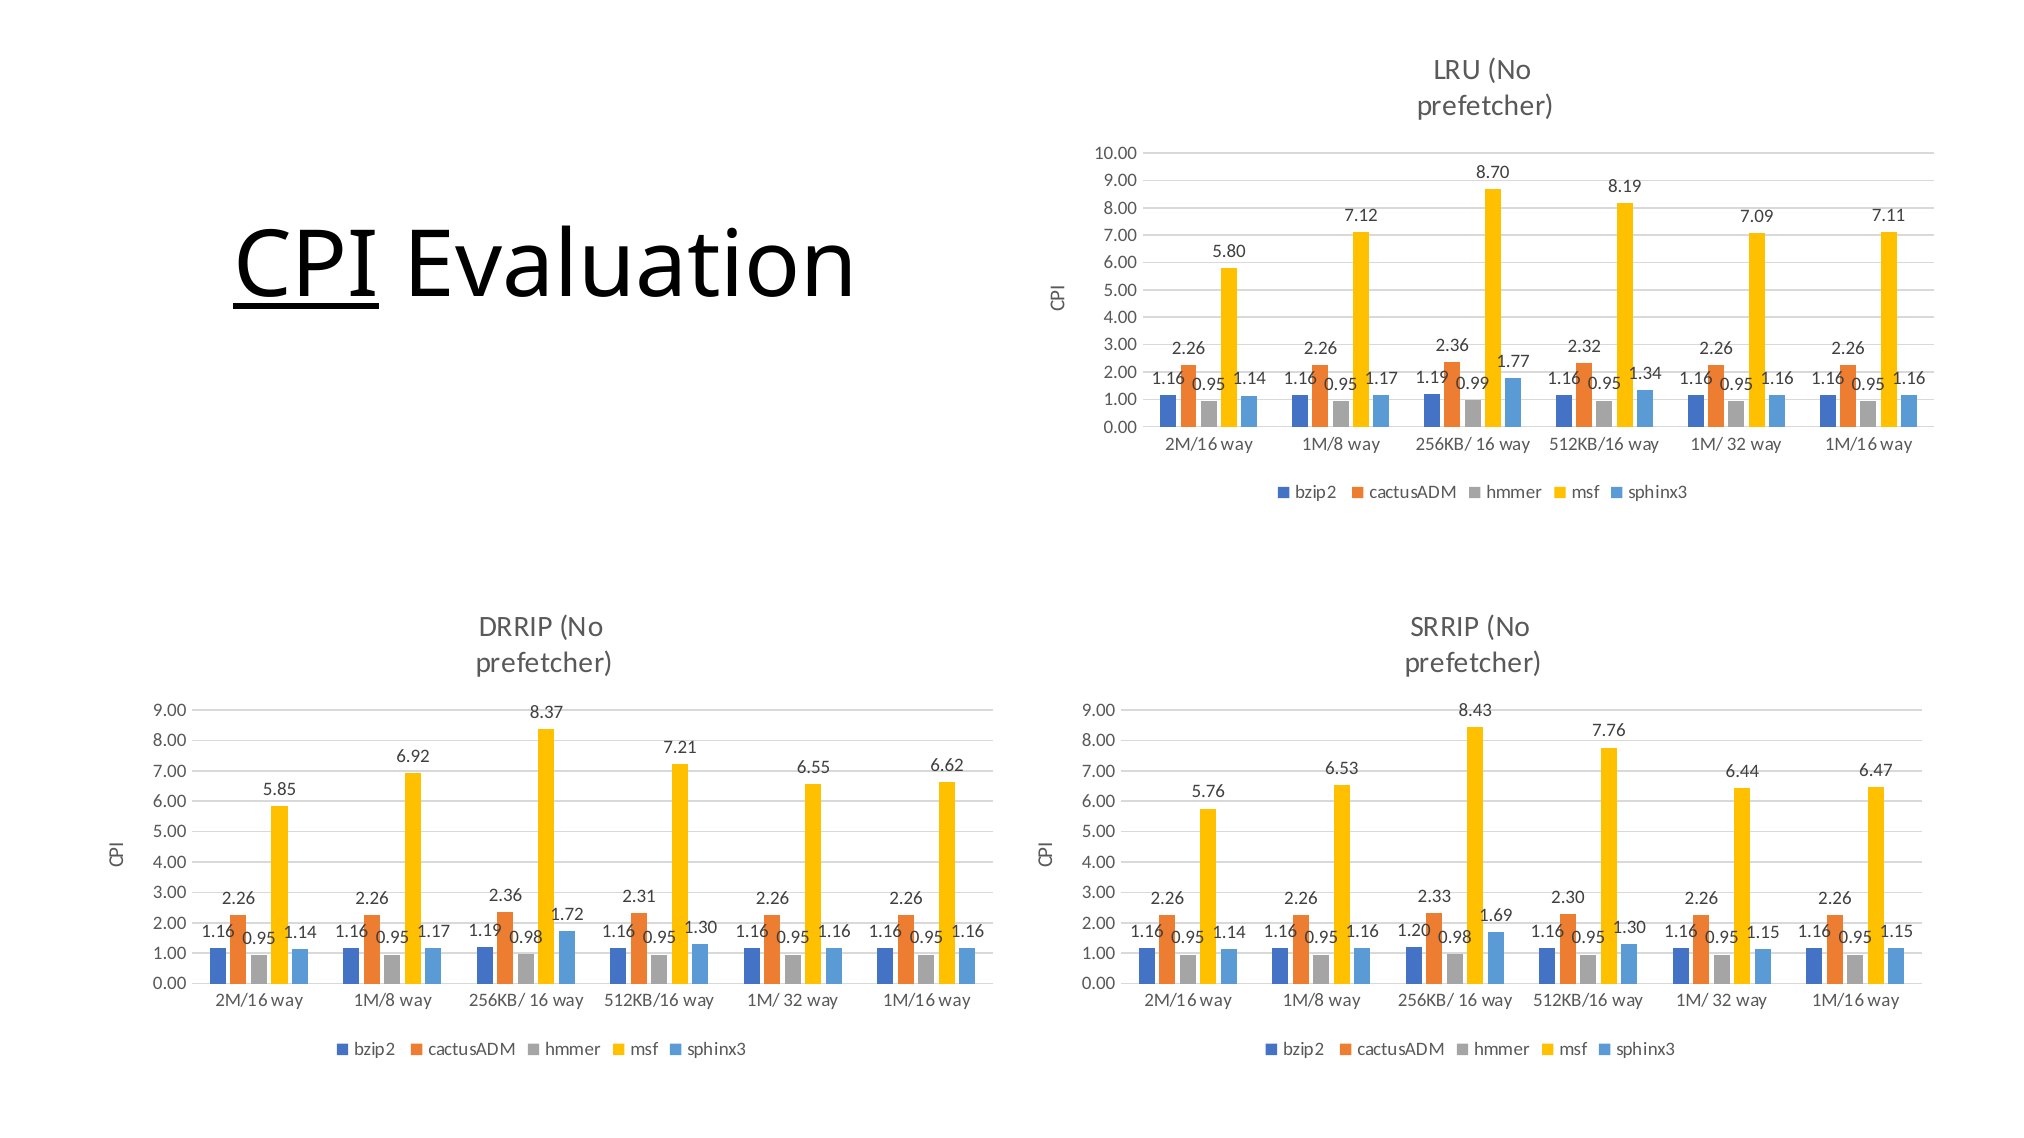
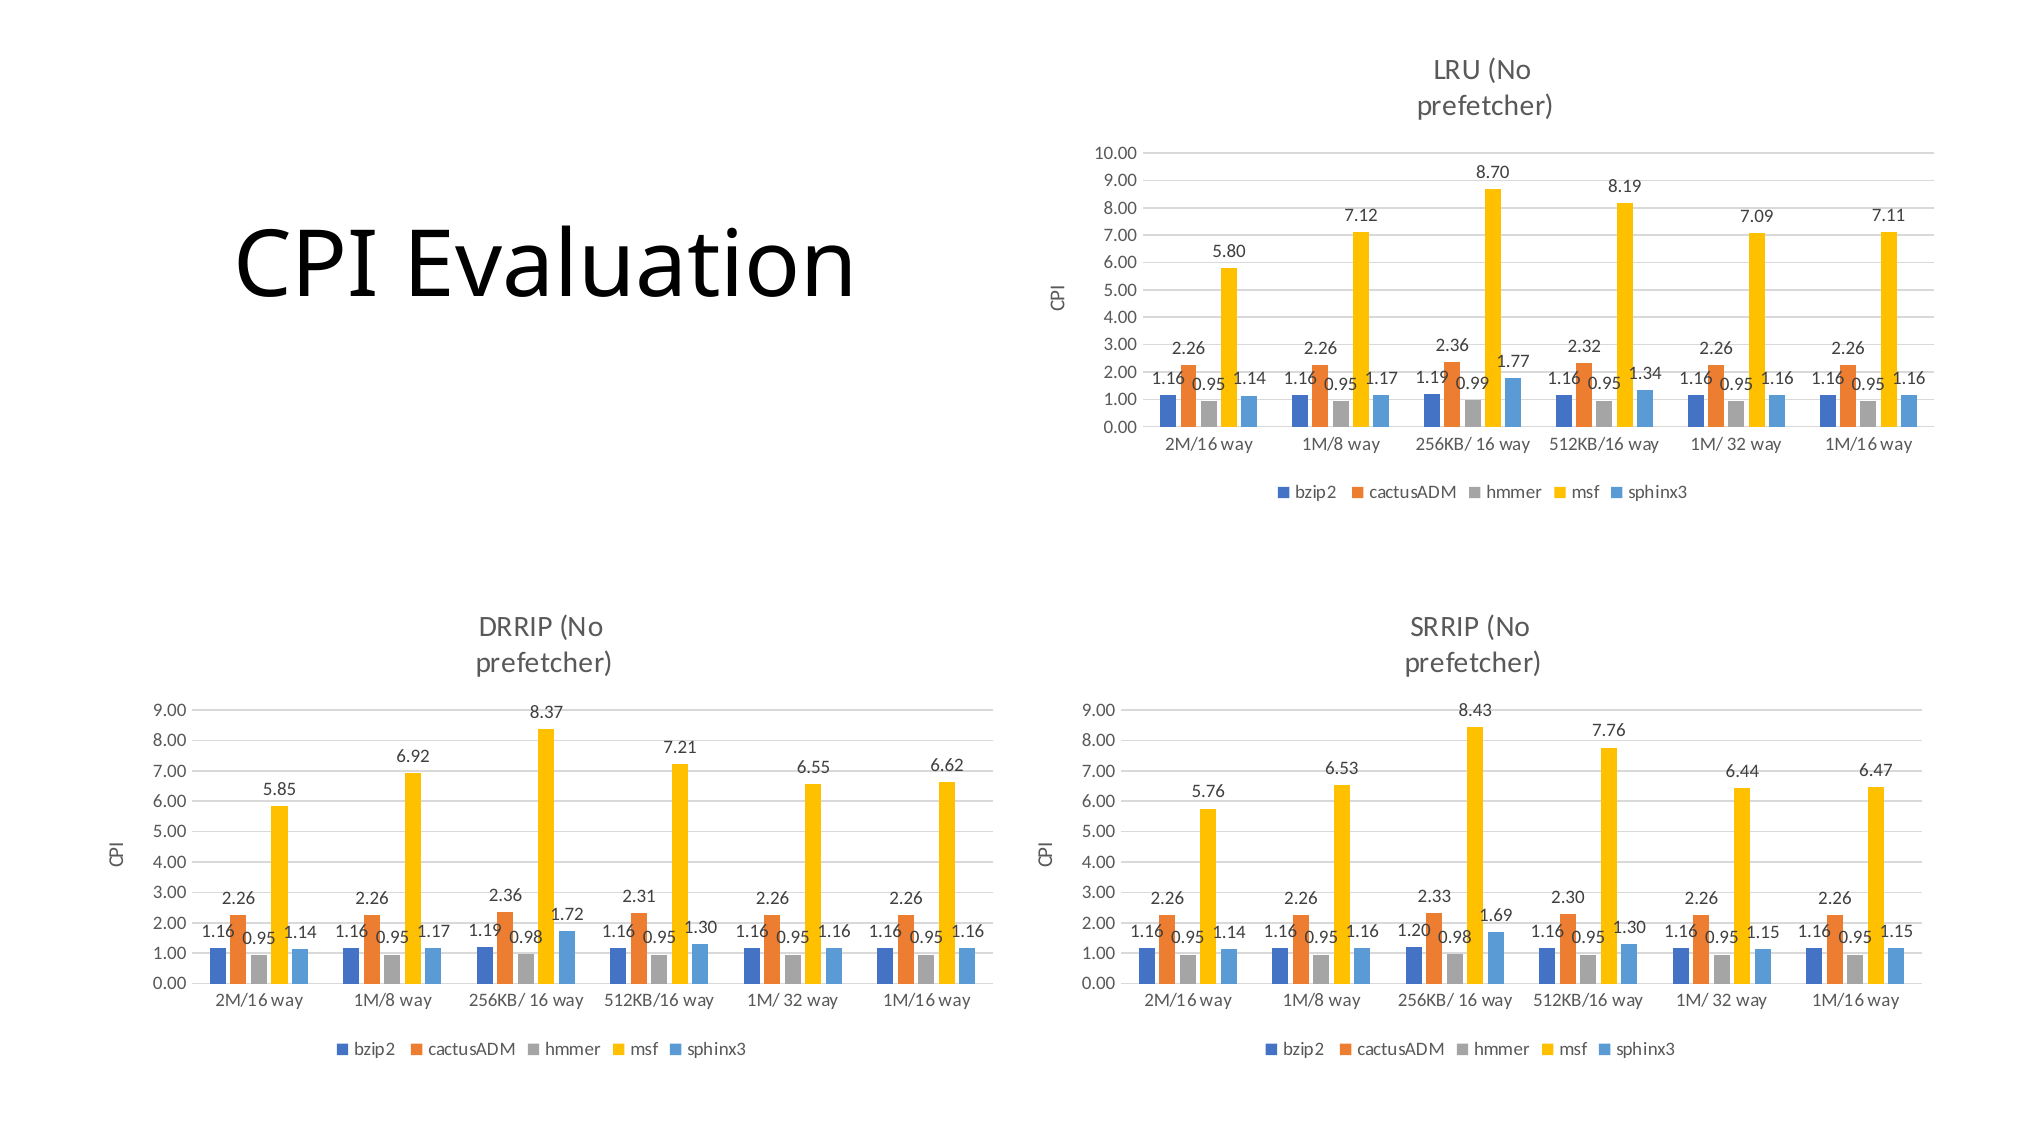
CPI underline: present -> none (306, 266)
